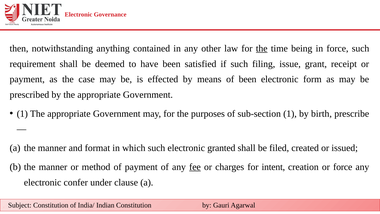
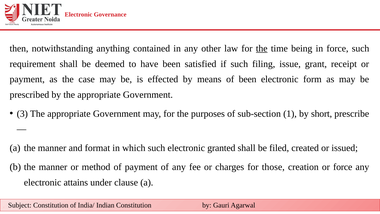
1: 1 -> 3 (22, 114)
birth: birth -> short (322, 114)
fee underline: present -> none (195, 167)
intent: intent -> those (273, 167)
confer: confer -> attains (76, 182)
